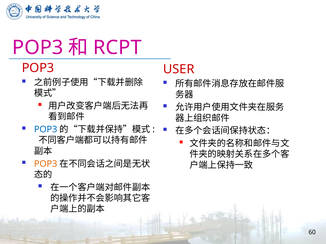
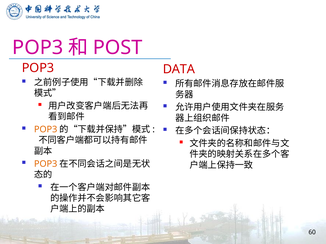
RCPT: RCPT -> POST (118, 48)
USER: USER -> DATA (179, 69)
POP3 colour: blue -> orange (46, 130)
